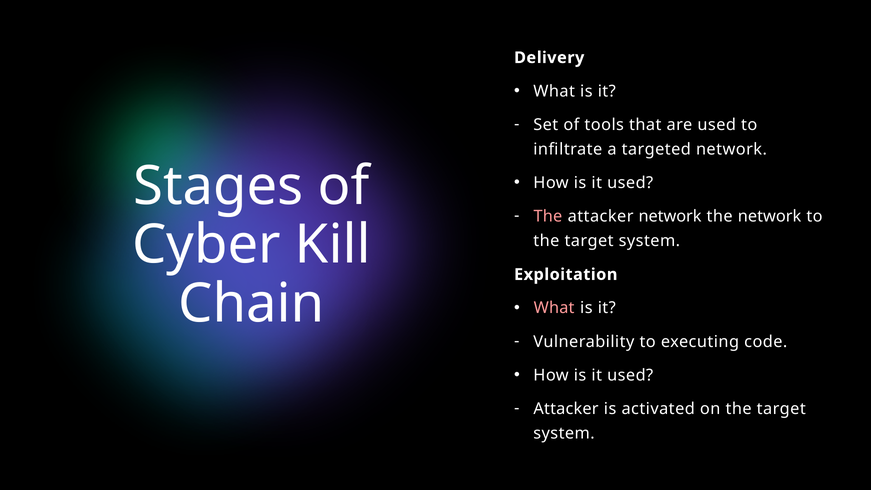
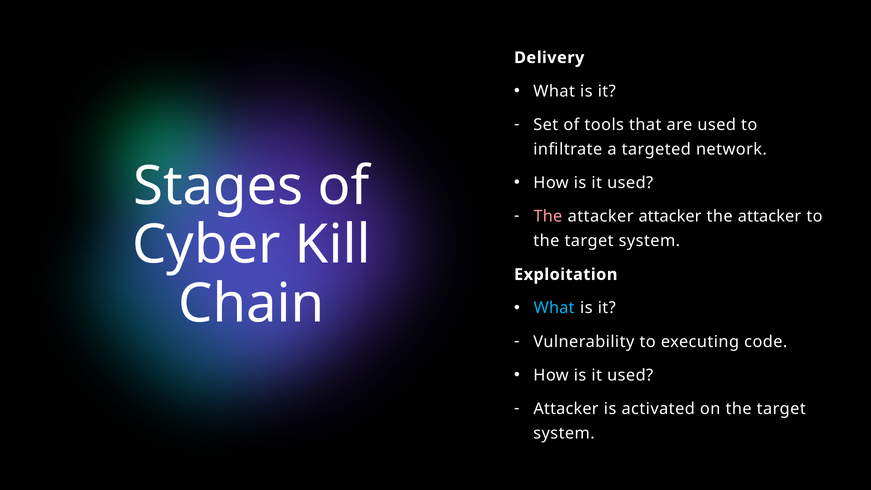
attacker network: network -> attacker (670, 216)
network: network -> attacker (770, 216)
What colour: pink -> light blue (554, 308)
